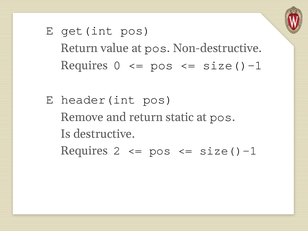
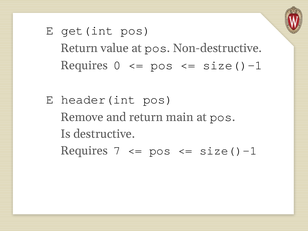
static: static -> main (180, 117)
2: 2 -> 7 (117, 151)
